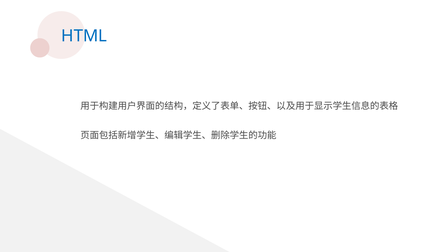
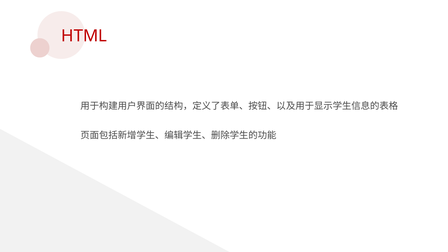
HTML colour: blue -> red (84, 36)
